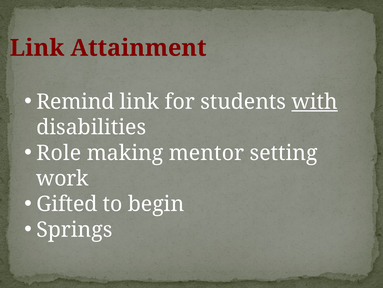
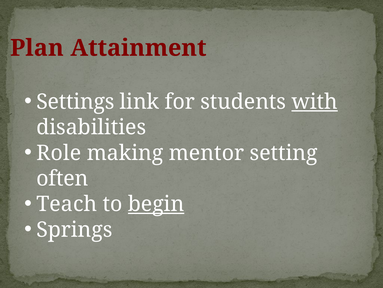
Link: Link -> Plan (37, 48)
Remind: Remind -> Settings (75, 102)
work: work -> often (62, 178)
Gifted: Gifted -> Teach (67, 204)
begin underline: none -> present (156, 204)
